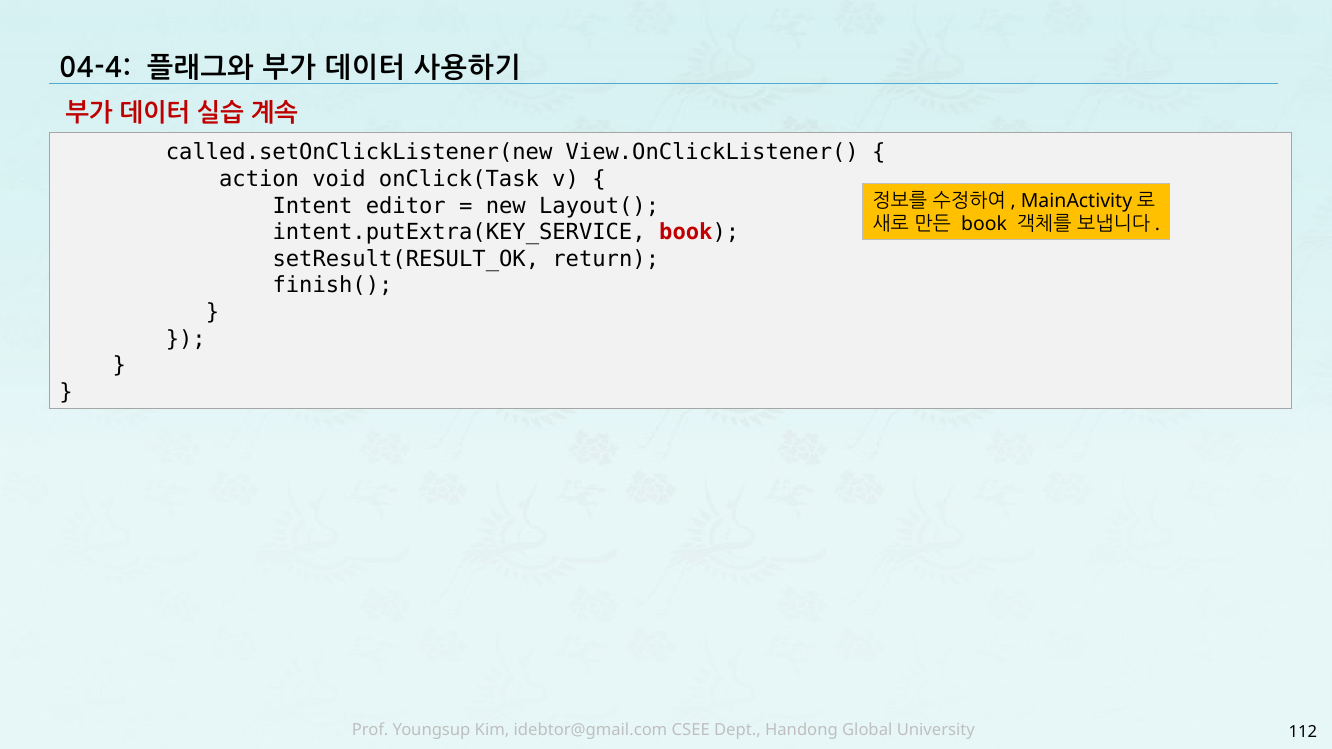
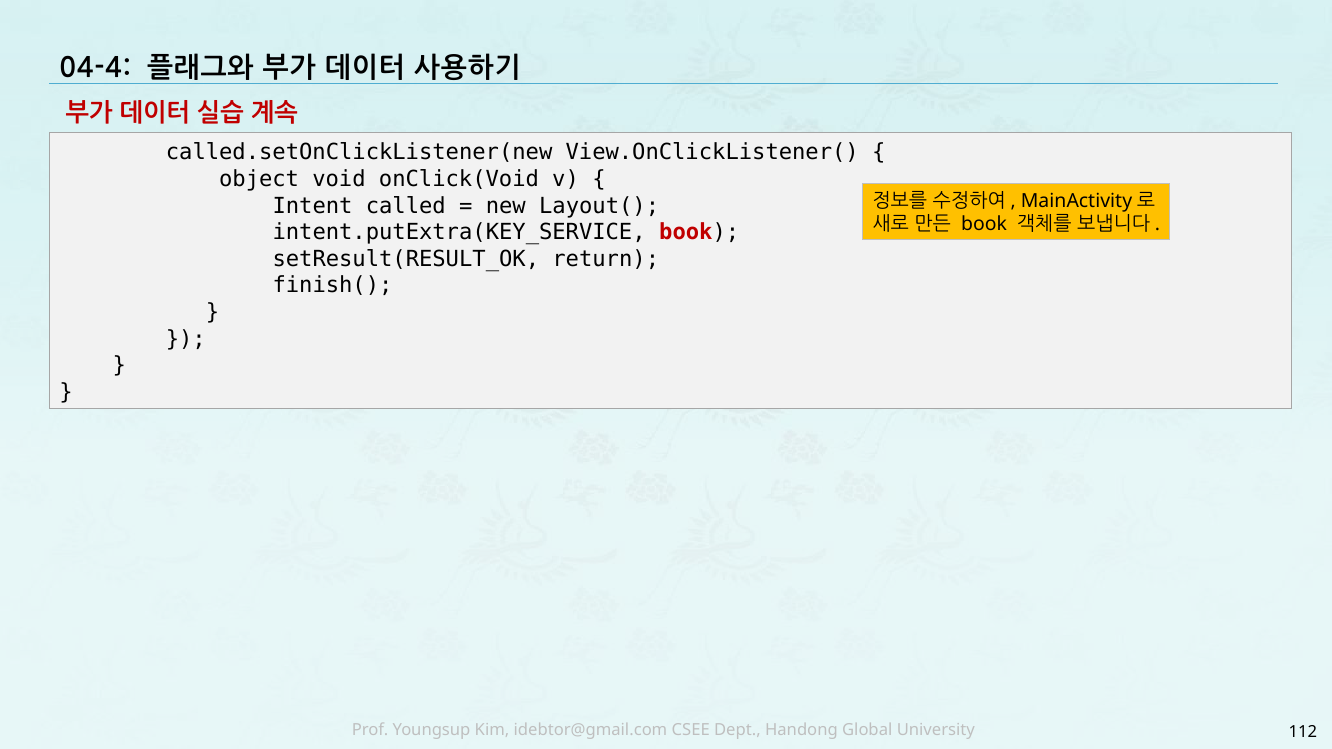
action: action -> object (259, 179)
onClick(Task: onClick(Task -> onClick(Void (459, 179)
editor: editor -> called (406, 206)
